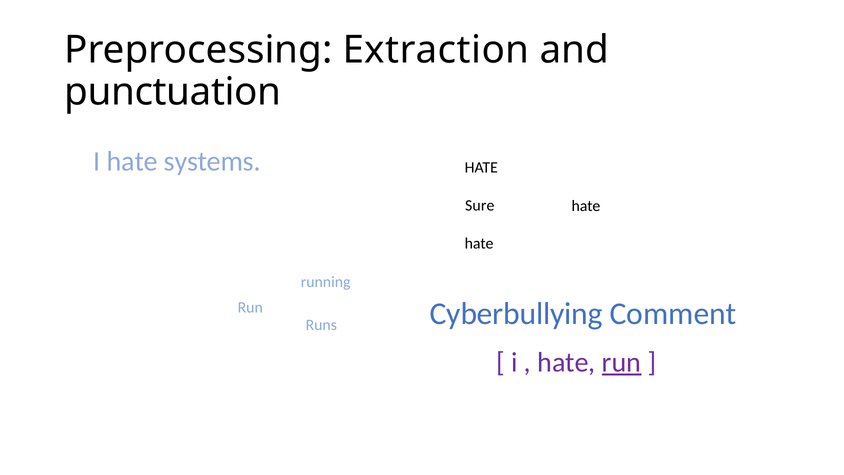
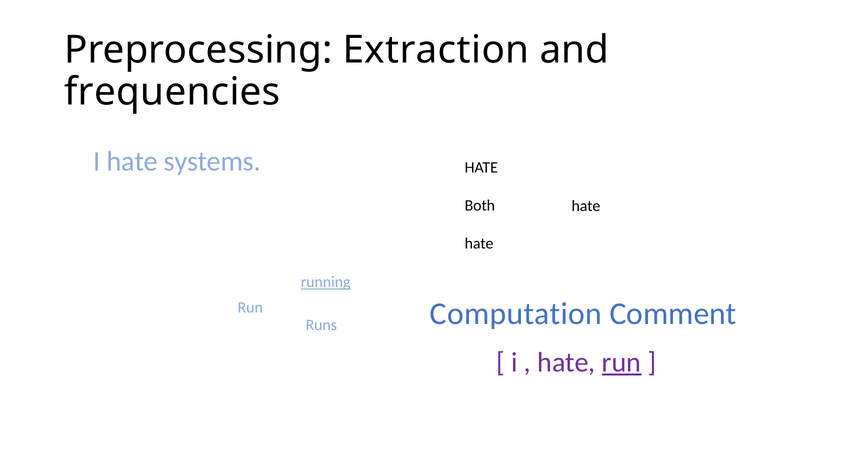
punctuation: punctuation -> frequencies (172, 92)
Sure: Sure -> Both (480, 206)
running underline: none -> present (326, 282)
Cyberbullying: Cyberbullying -> Computation (516, 314)
